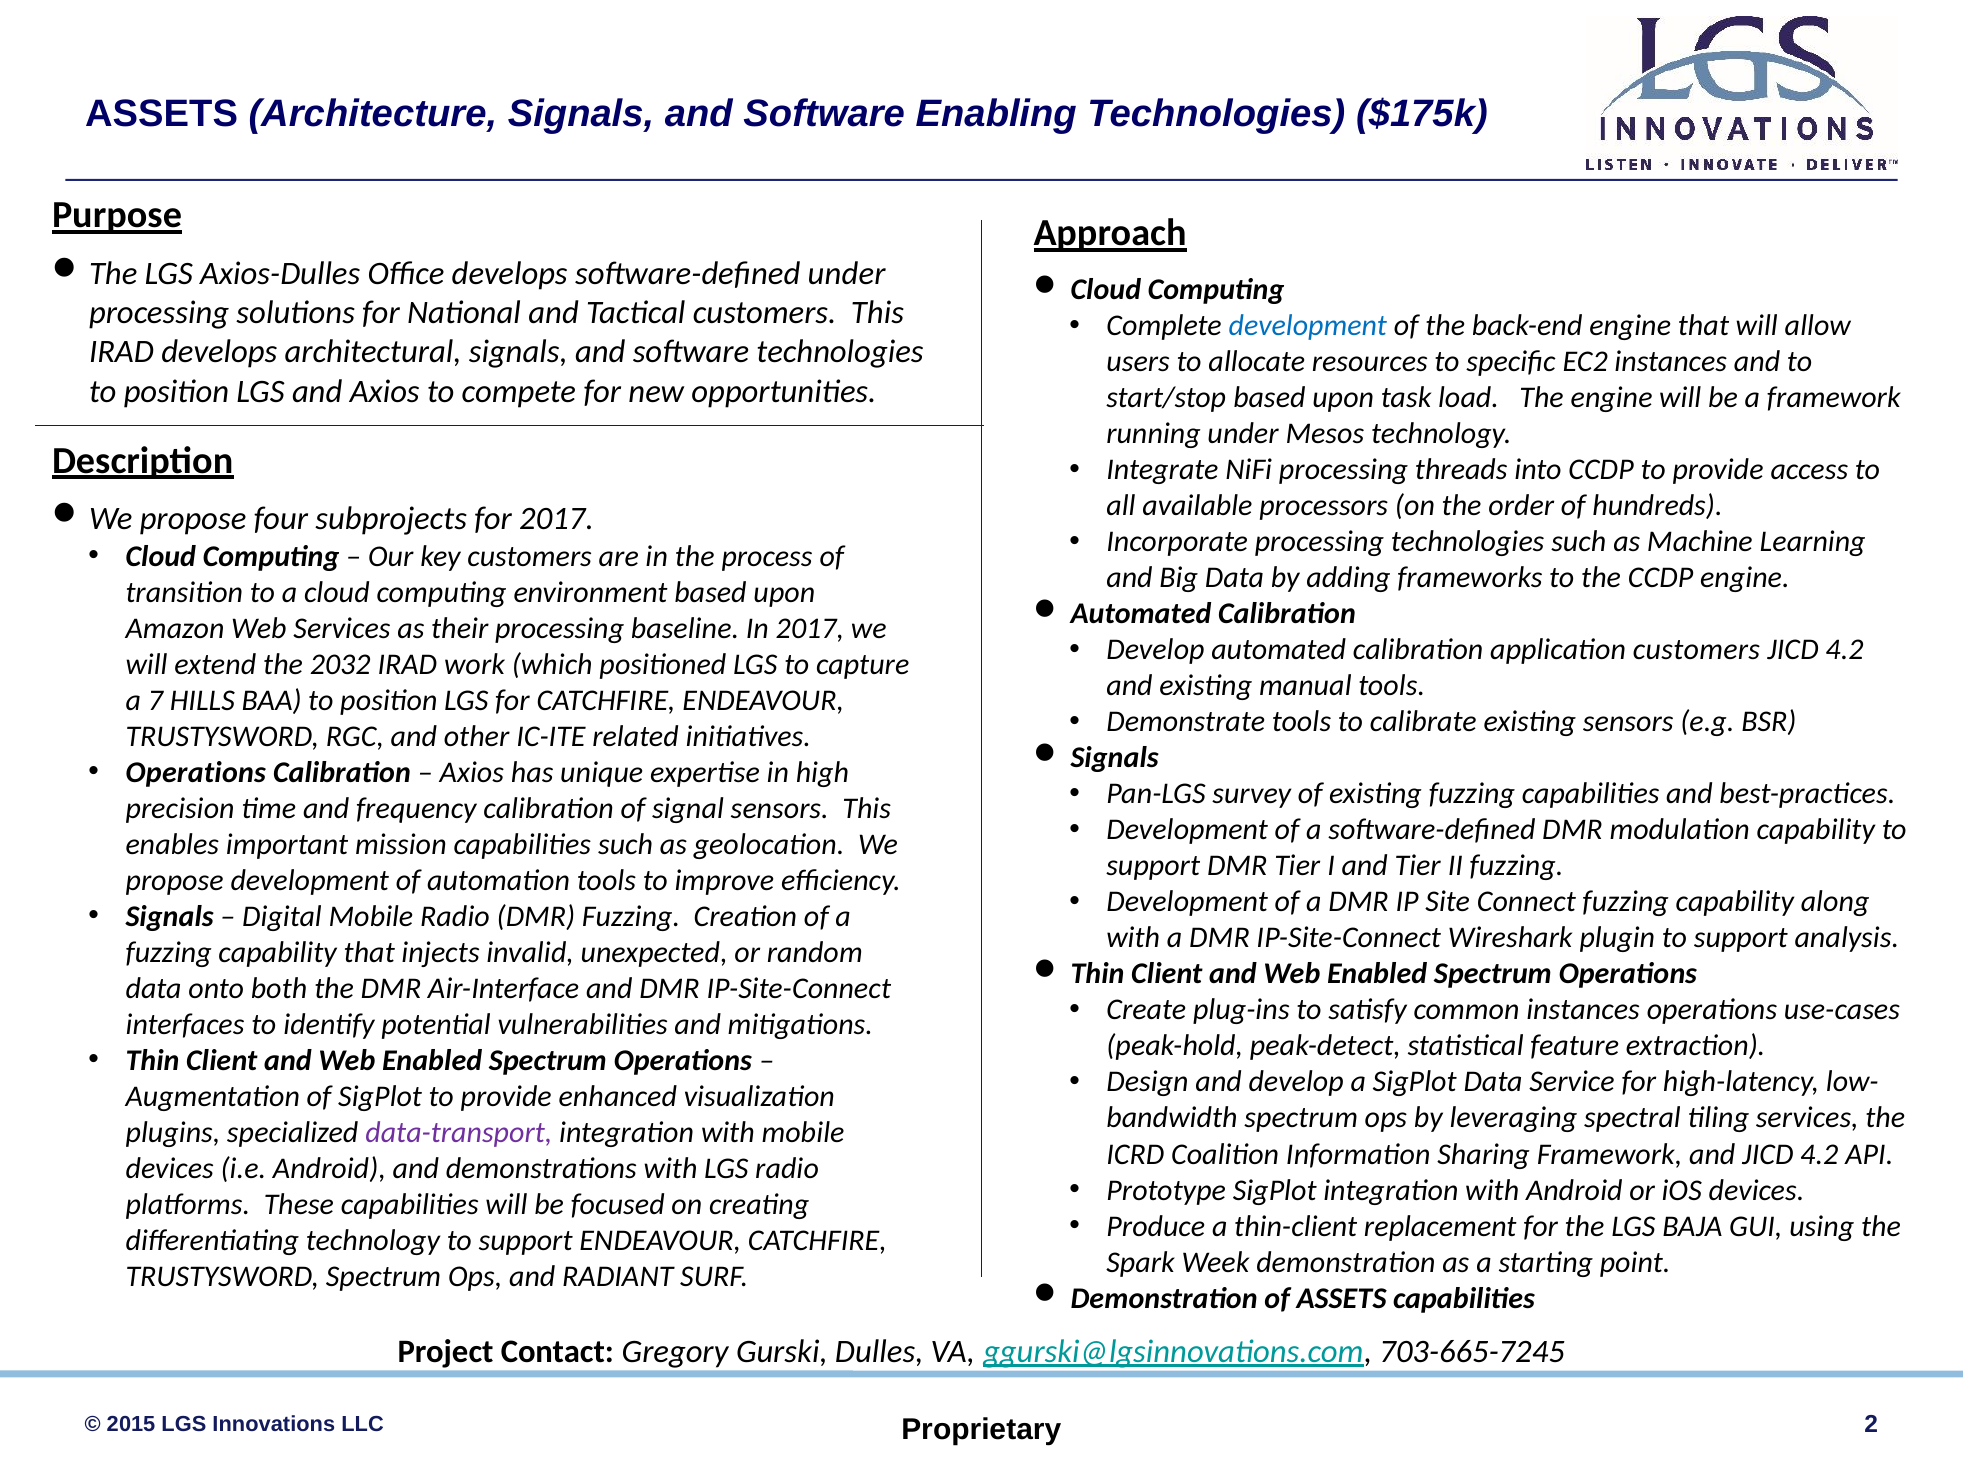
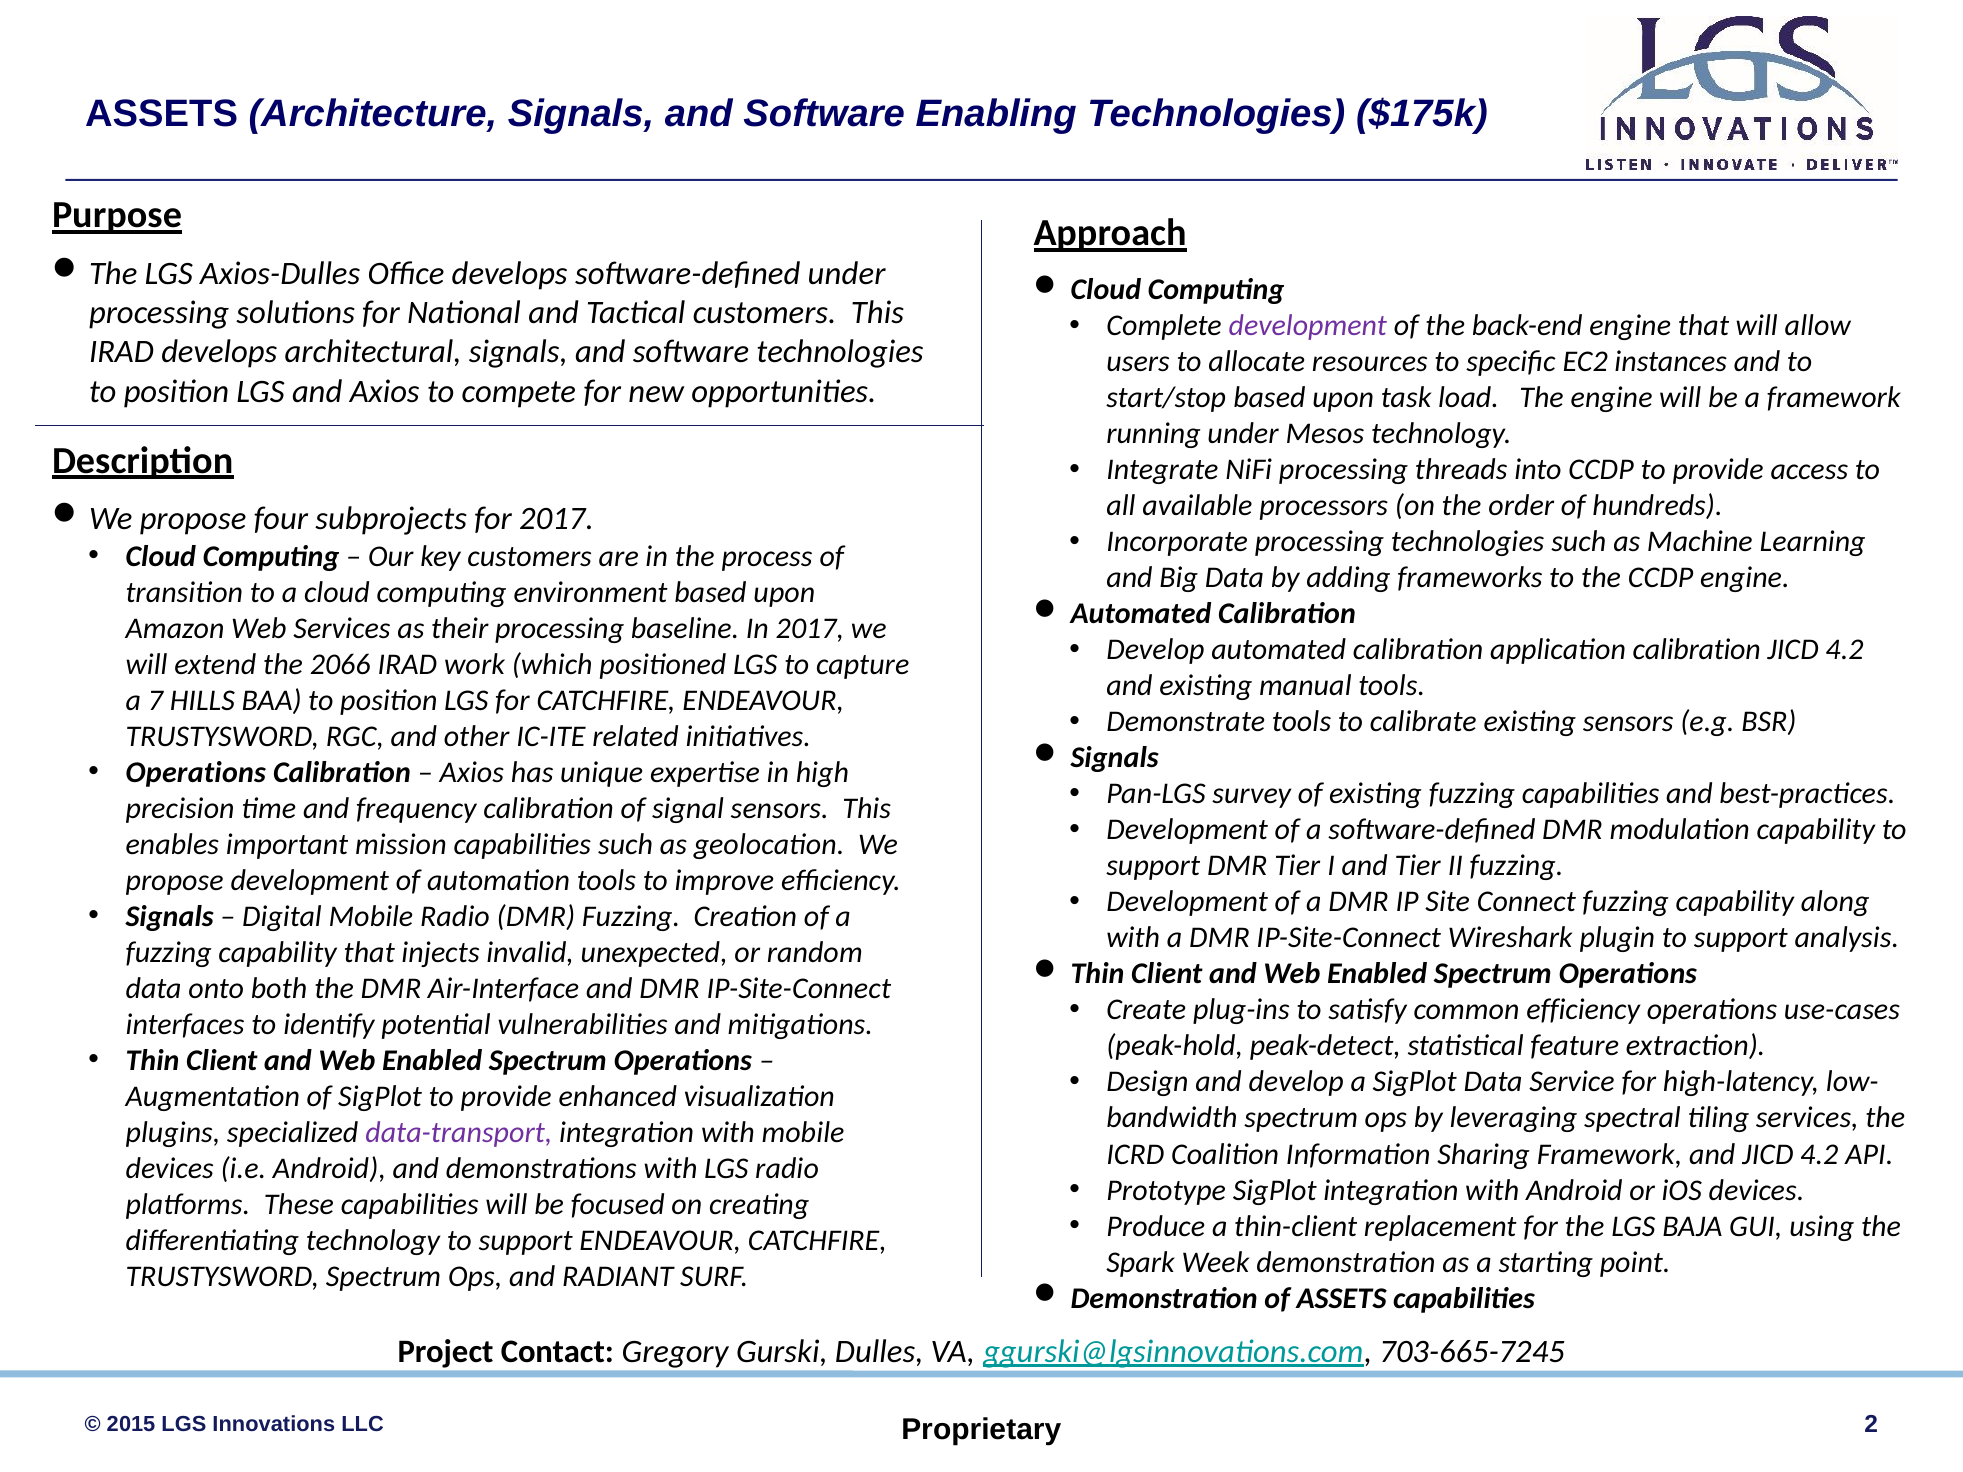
development colour: blue -> purple (1308, 326)
application customers: customers -> calibration (1697, 650)
2032: 2032 -> 2066 (340, 665)
common instances: instances -> efficiency (1583, 1010)
